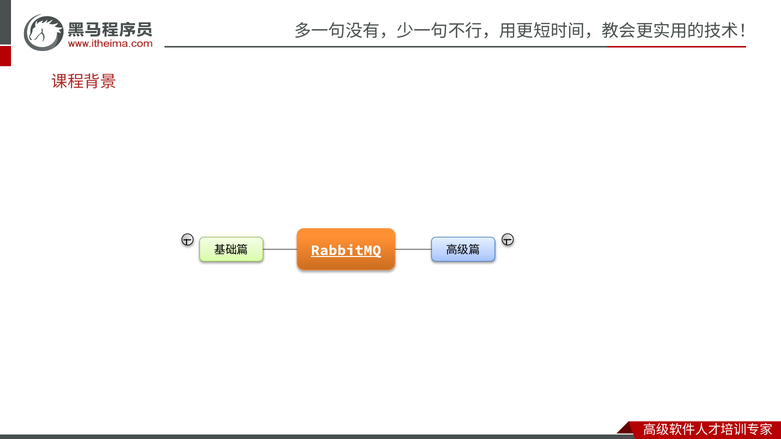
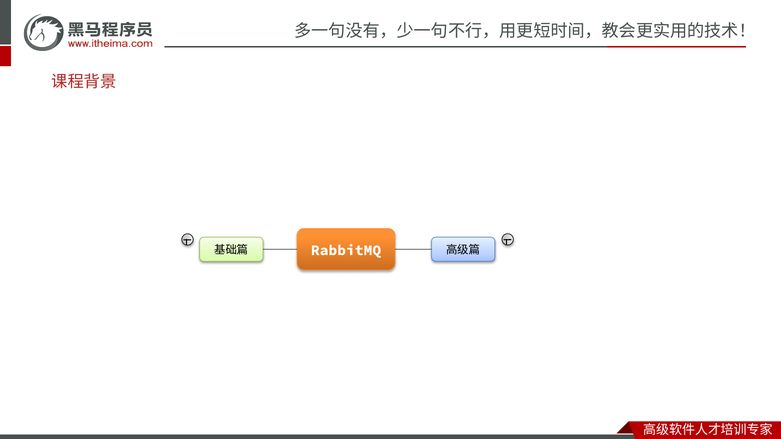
RabbitMQ underline: present -> none (346, 250)
